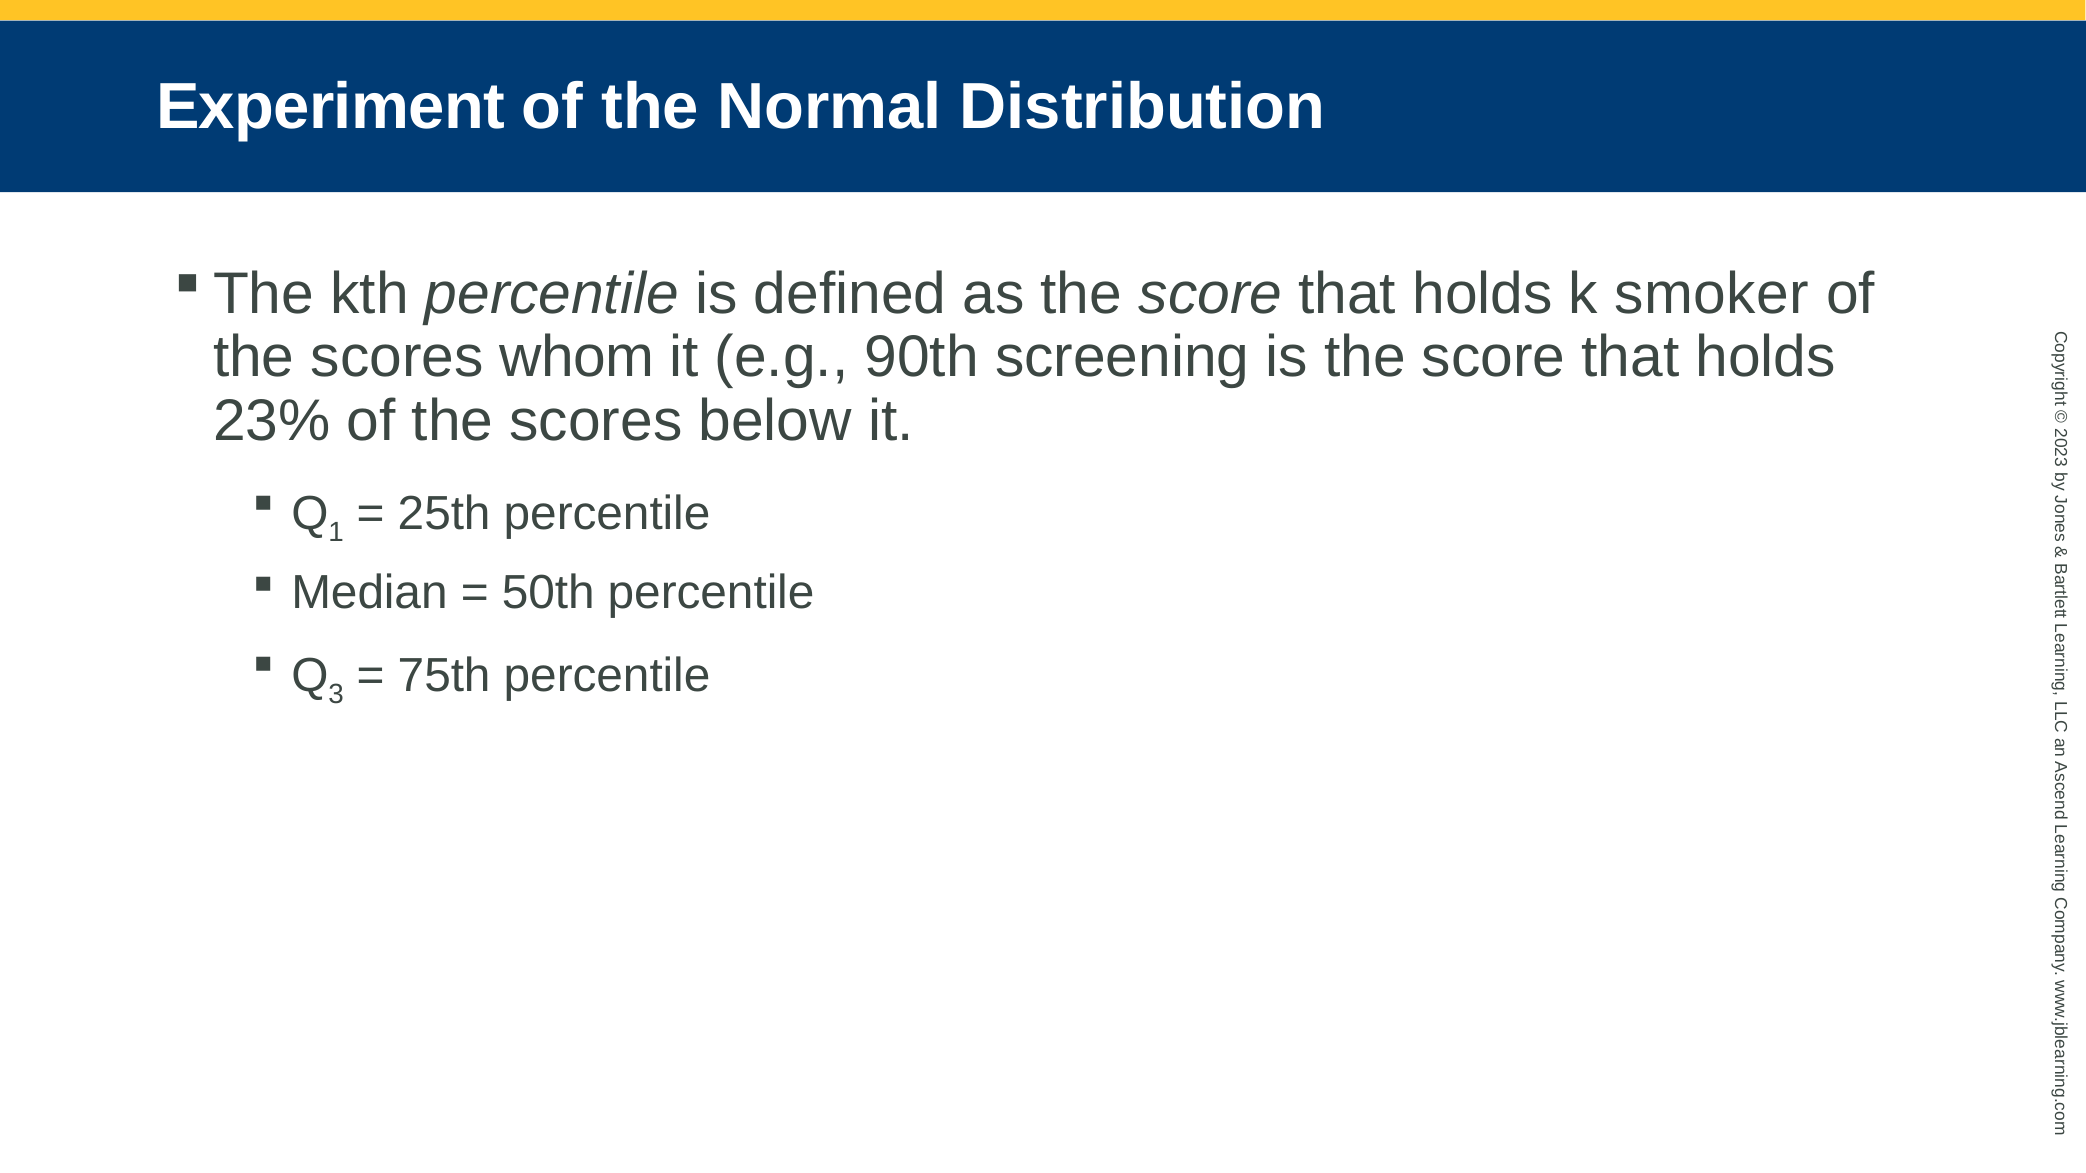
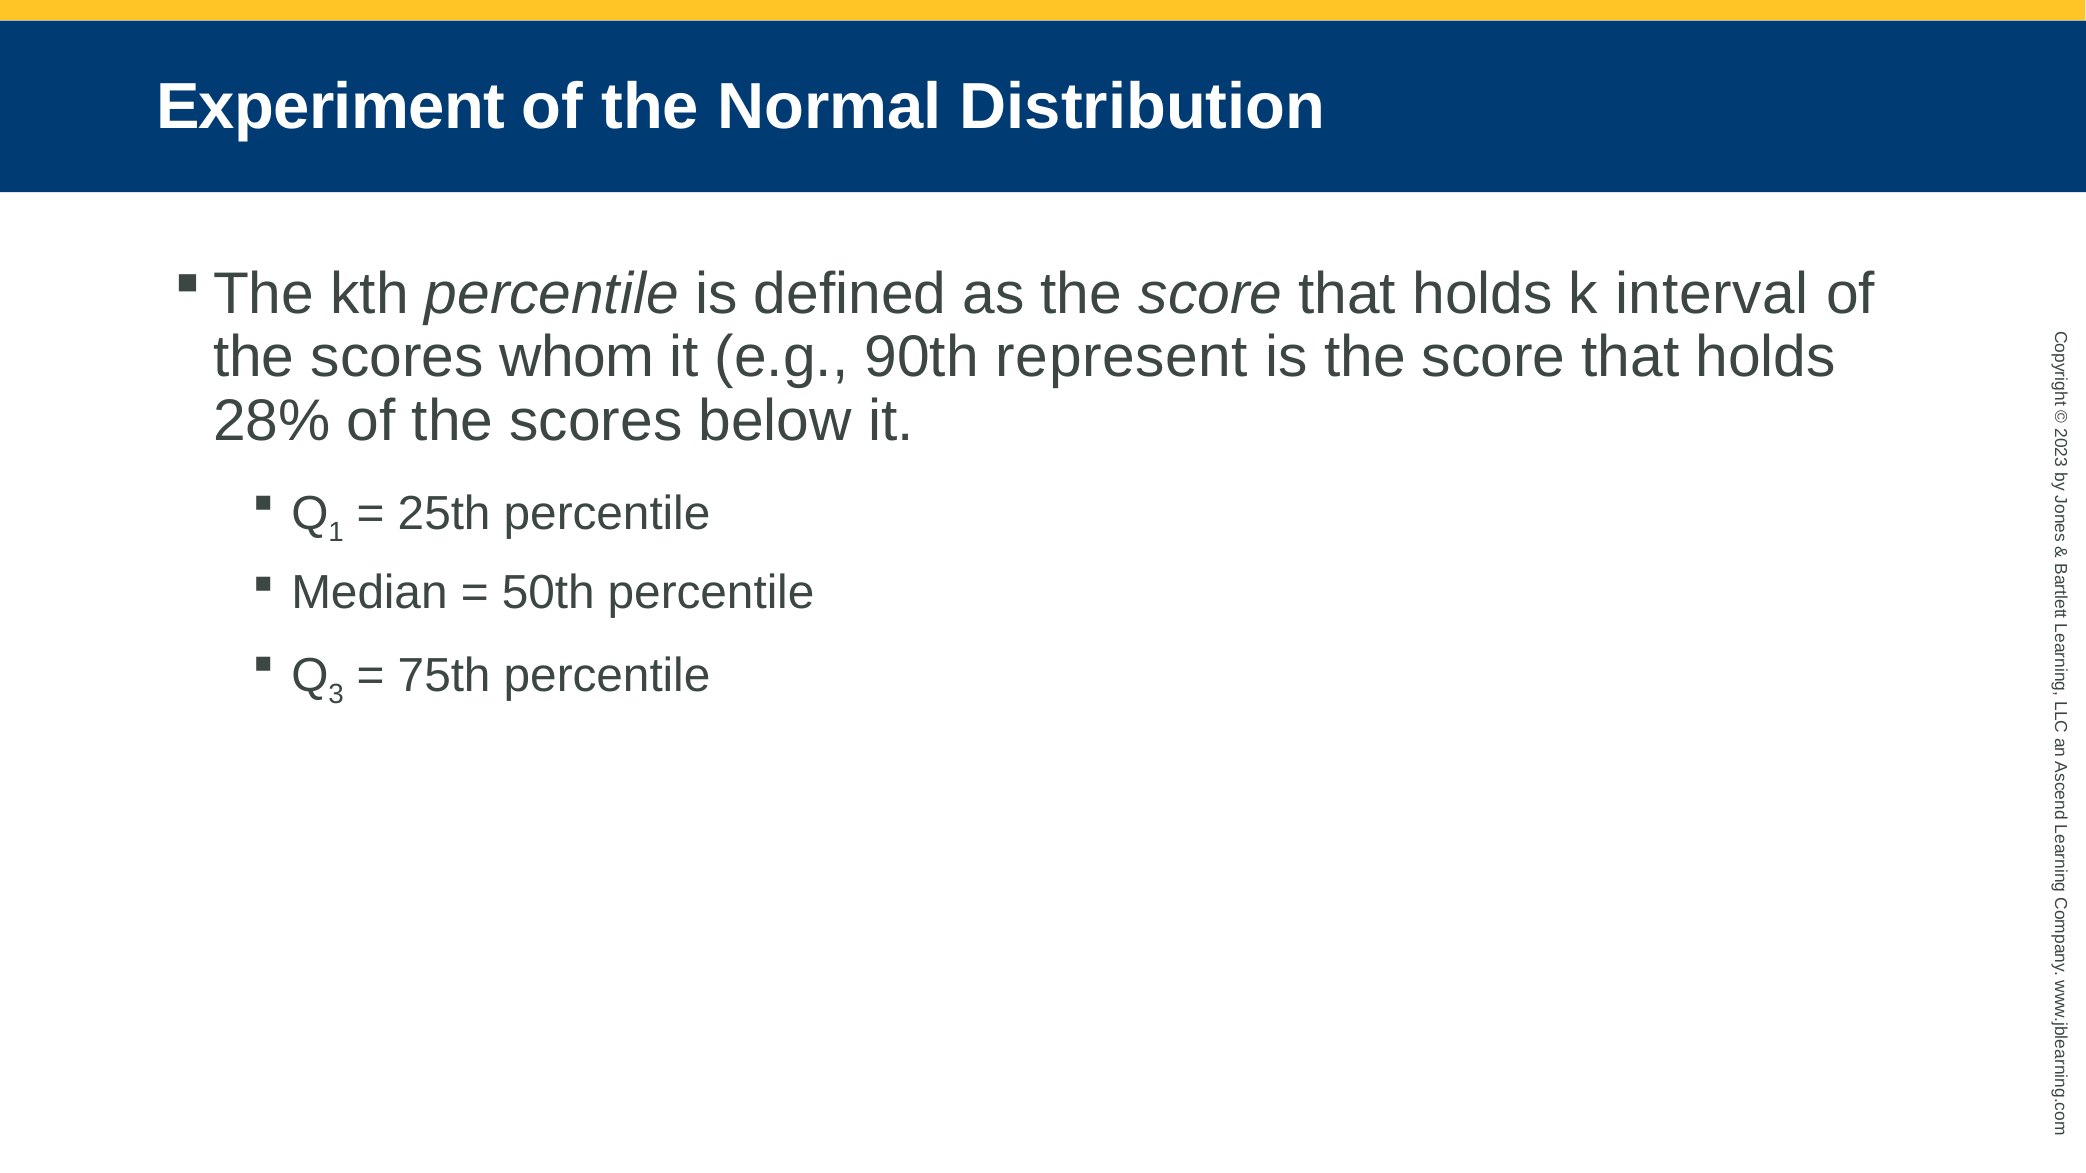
smoker: smoker -> interval (1712, 294)
screening: screening -> represent (1122, 358)
23%: 23% -> 28% (272, 421)
